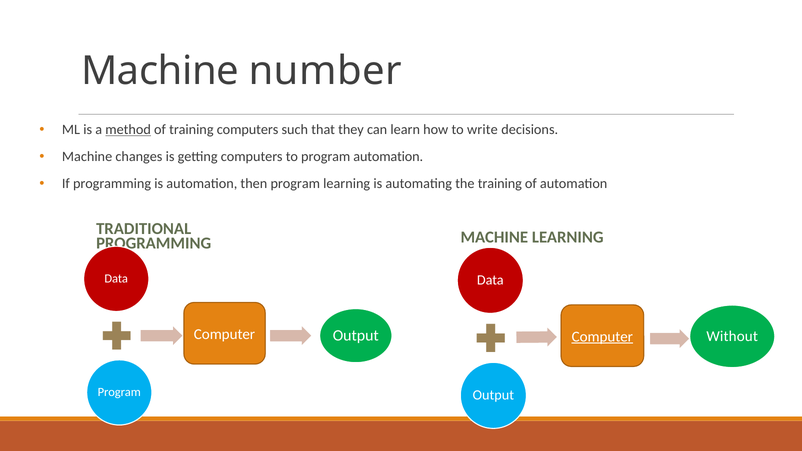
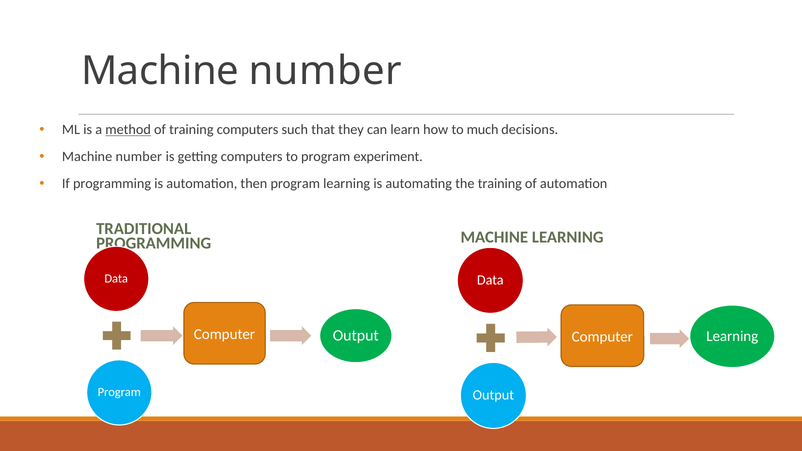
write: write -> much (483, 130)
changes: changes -> number (139, 157)
program automation: automation -> experiment (388, 157)
Computer underline: present -> none (602, 337)
Without: Without -> Learning (732, 336)
